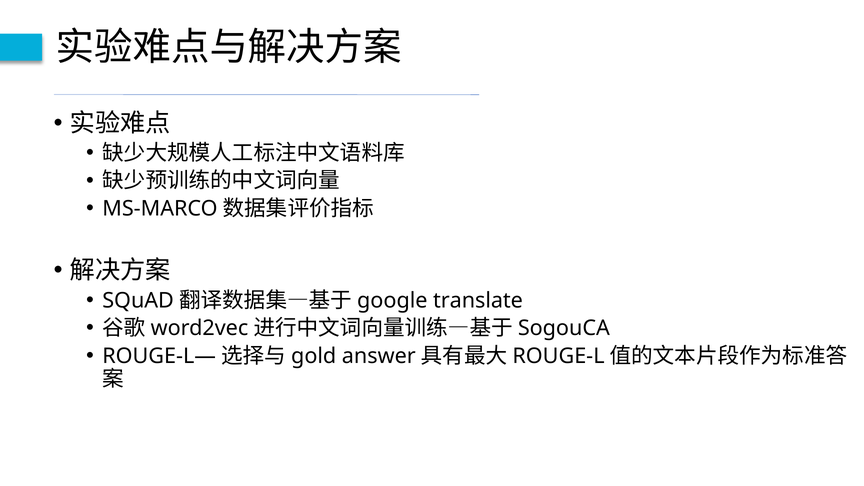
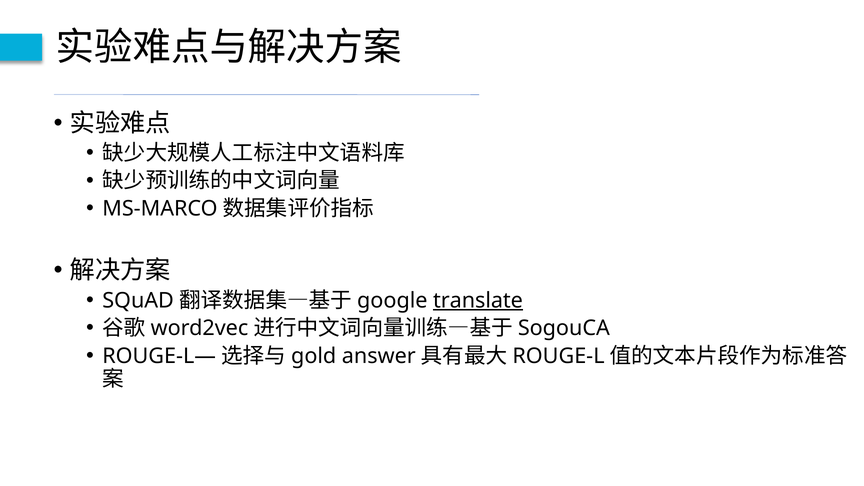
translate underline: none -> present (478, 300)
